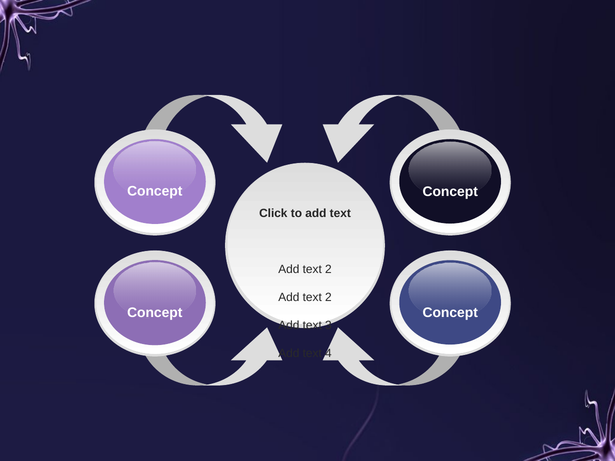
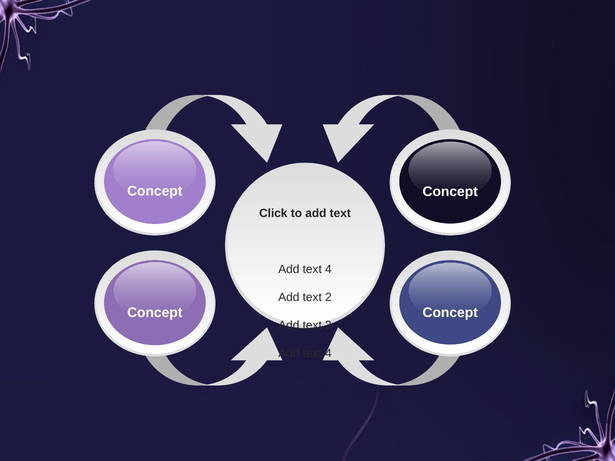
2: 2 -> 4 (328, 269)
